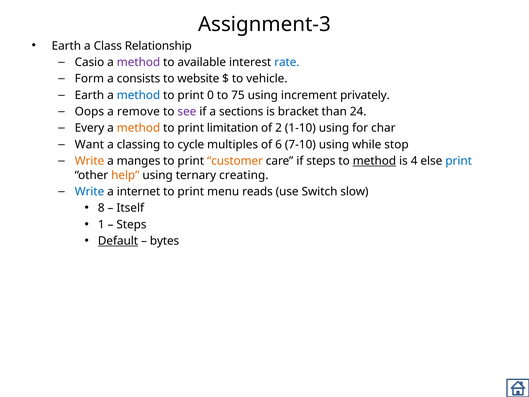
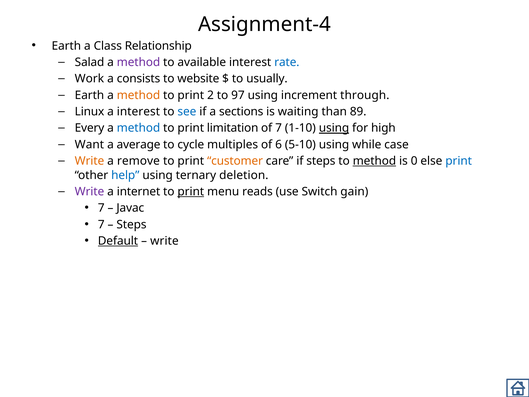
Assignment-3: Assignment-3 -> Assignment-4 (264, 24)
Casio: Casio -> Salad (89, 62)
Form: Form -> Work (89, 79)
vehicle: vehicle -> usually (267, 79)
method colour: blue -> orange (138, 95)
0: 0 -> 2 (210, 95)
75: 75 -> 97 (238, 95)
privately: privately -> through (365, 95)
Oops: Oops -> Linux (89, 112)
a remove: remove -> interest (138, 112)
see colour: purple -> blue (187, 112)
bracket: bracket -> waiting (298, 112)
24: 24 -> 89 (358, 112)
method colour: orange -> blue (138, 128)
of 2: 2 -> 7 (279, 128)
using underline: none -> present (334, 128)
char: char -> high (383, 128)
classing: classing -> average (139, 144)
7-10: 7-10 -> 5-10 (300, 144)
stop: stop -> case (397, 144)
manges: manges -> remove (138, 161)
4: 4 -> 0 (414, 161)
help colour: orange -> blue (125, 175)
creating: creating -> deletion (244, 175)
Write colour: blue -> purple (89, 191)
print underline: none -> present (191, 191)
slow: slow -> gain (354, 191)
8: 8 -> 7 (101, 208)
Itself: Itself -> Javac (130, 208)
1: 1 -> 7 (101, 224)
bytes: bytes -> write (164, 241)
